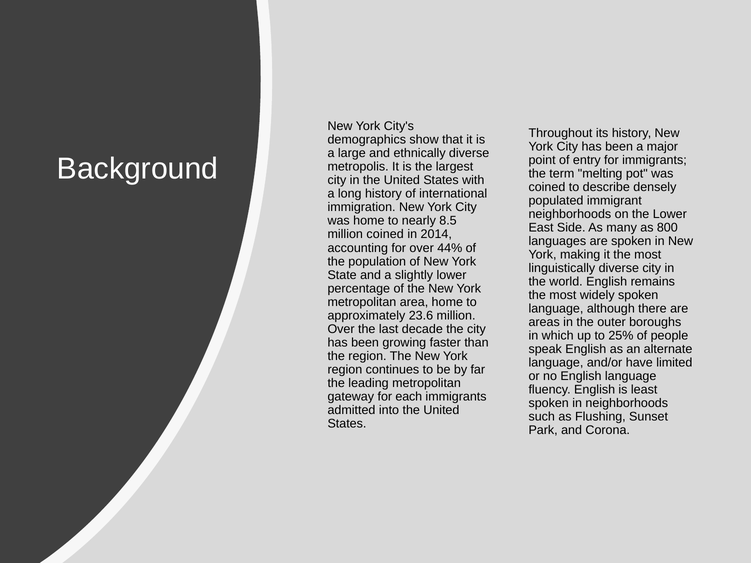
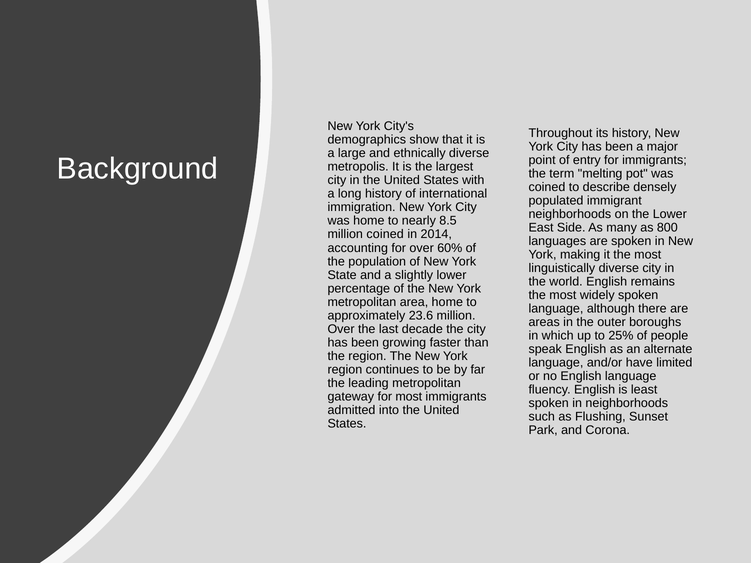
44%: 44% -> 60% (450, 248)
for each: each -> most (409, 397)
